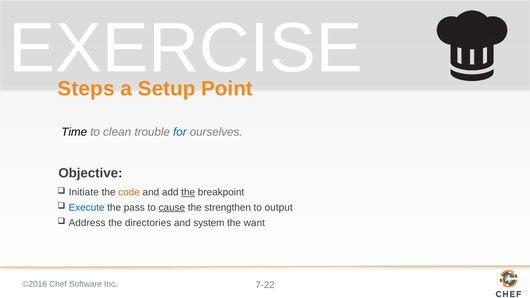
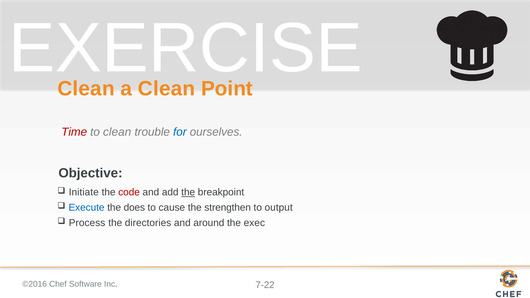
Steps: Steps -> Clean (86, 89)
a Setup: Setup -> Clean (167, 89)
Time colour: black -> red (74, 132)
code colour: orange -> red (129, 192)
pass: pass -> does (134, 208)
cause underline: present -> none (172, 208)
Address: Address -> Process (87, 223)
system: system -> around (209, 223)
want: want -> exec (254, 223)
